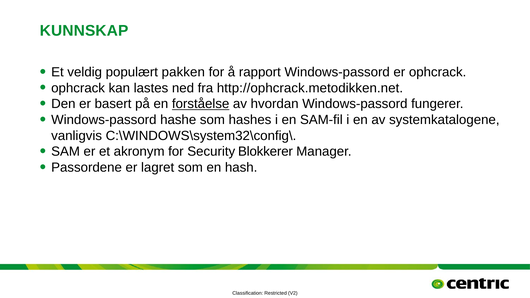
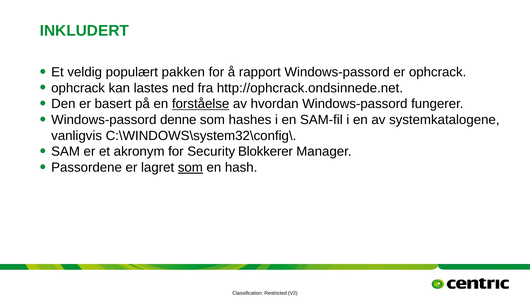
KUNNSKAP: KUNNSKAP -> INKLUDERT (84, 31)
http://ophcrack.metodikken.net: http://ophcrack.metodikken.net -> http://ophcrack.ondsinnede.net (310, 88)
hashe: hashe -> denne (178, 120)
som underline: none -> present (190, 168)
